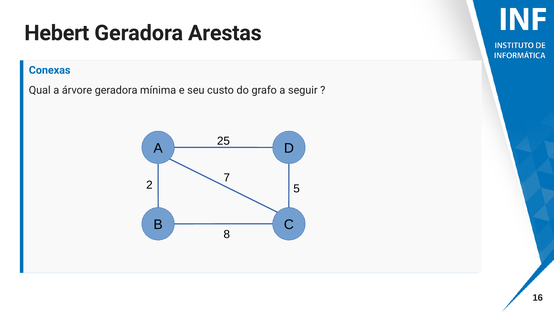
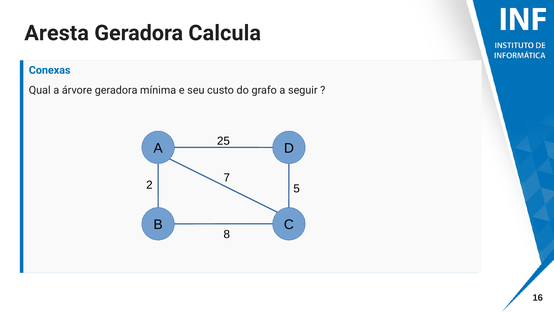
Hebert: Hebert -> Aresta (57, 33)
Arestas: Arestas -> Calcula (225, 33)
